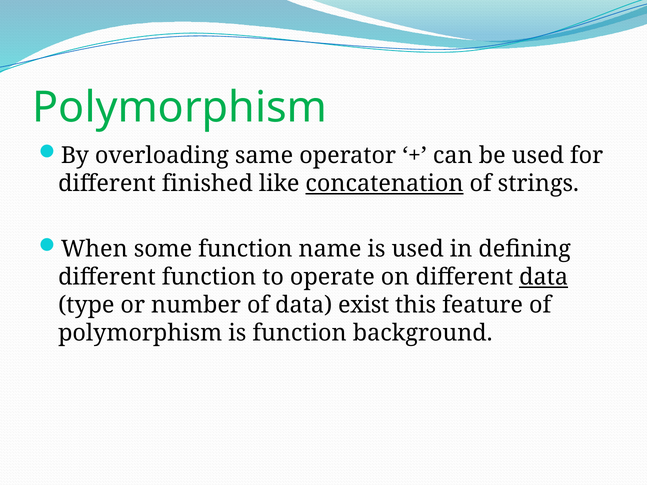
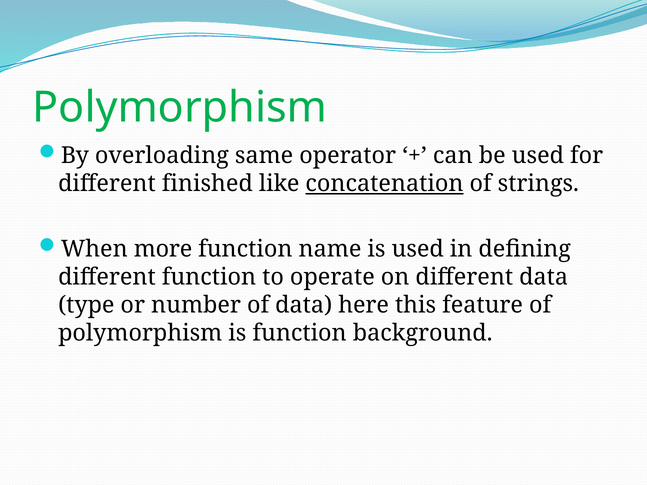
some: some -> more (163, 249)
data underline: present -> none (544, 277)
exist: exist -> here (364, 305)
